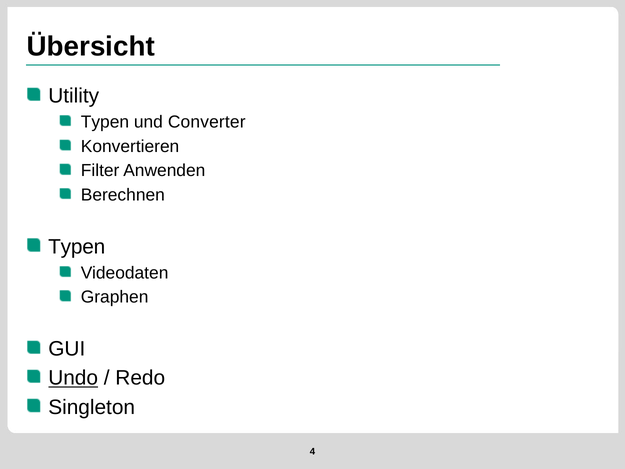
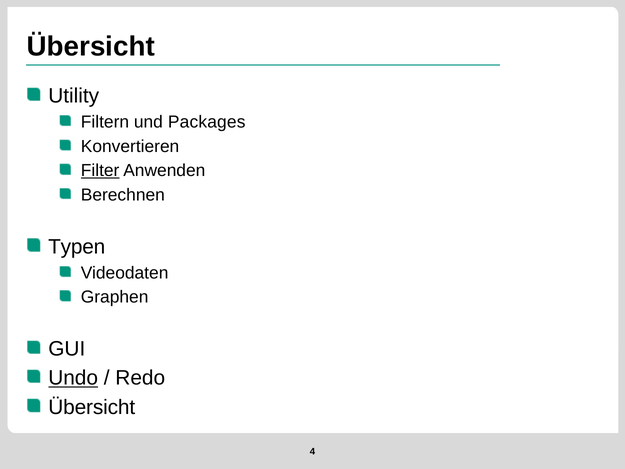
Typen: Typen -> Filtern (105, 122)
Converter: Converter -> Packages (207, 122)
Filter underline: none -> present (100, 171)
Singleton: Singleton -> Übersicht (92, 407)
